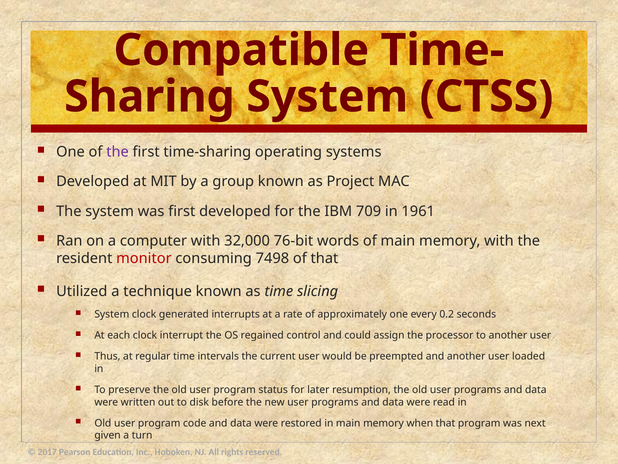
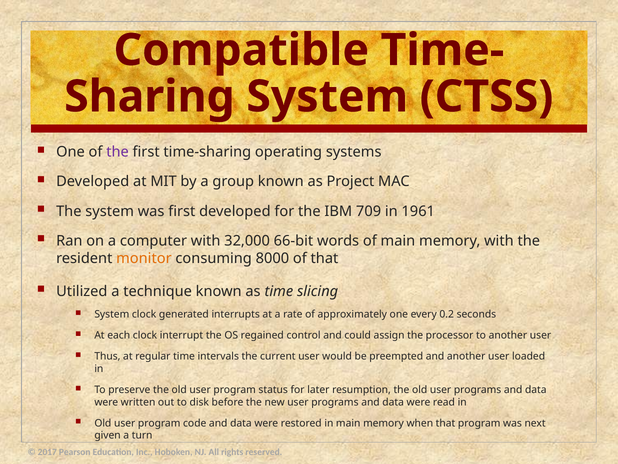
76-bit: 76-bit -> 66-bit (293, 241)
monitor colour: red -> orange (144, 258)
7498: 7498 -> 8000 (272, 258)
